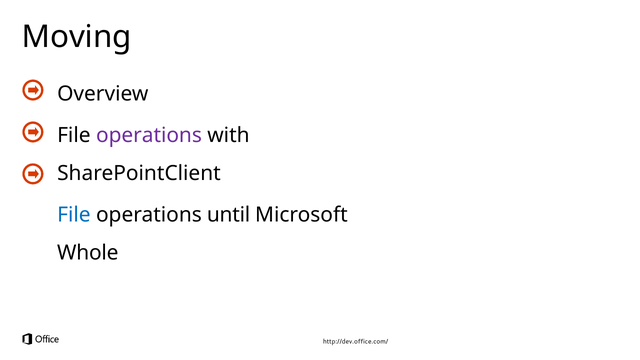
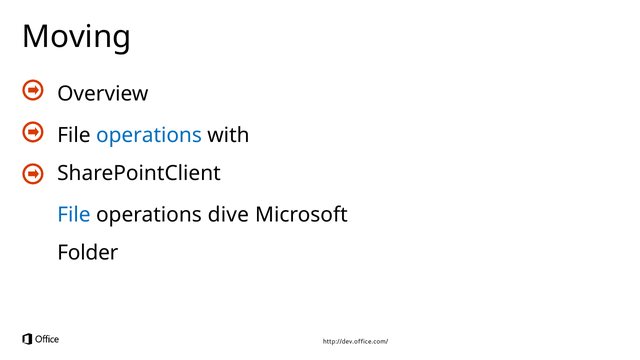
operations colour: purple -> blue (149, 135)
until: until -> dive (228, 215)
Whole: Whole -> Folder (88, 253)
